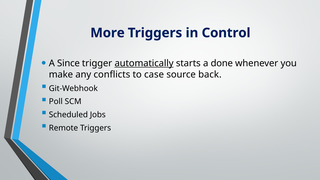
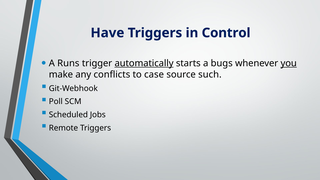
More: More -> Have (107, 33)
Since: Since -> Runs (68, 63)
done: done -> bugs (222, 63)
you underline: none -> present (289, 63)
back: back -> such (210, 74)
